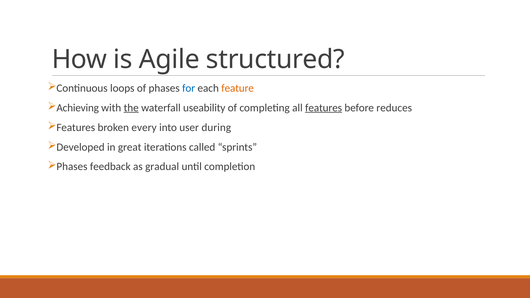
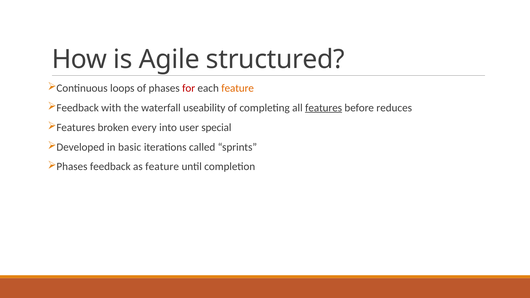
for colour: blue -> red (189, 88)
Achieving: Achieving -> Feedback (78, 108)
the underline: present -> none (131, 108)
during: during -> special (216, 127)
great: great -> basic (130, 147)
as gradual: gradual -> feature (162, 167)
